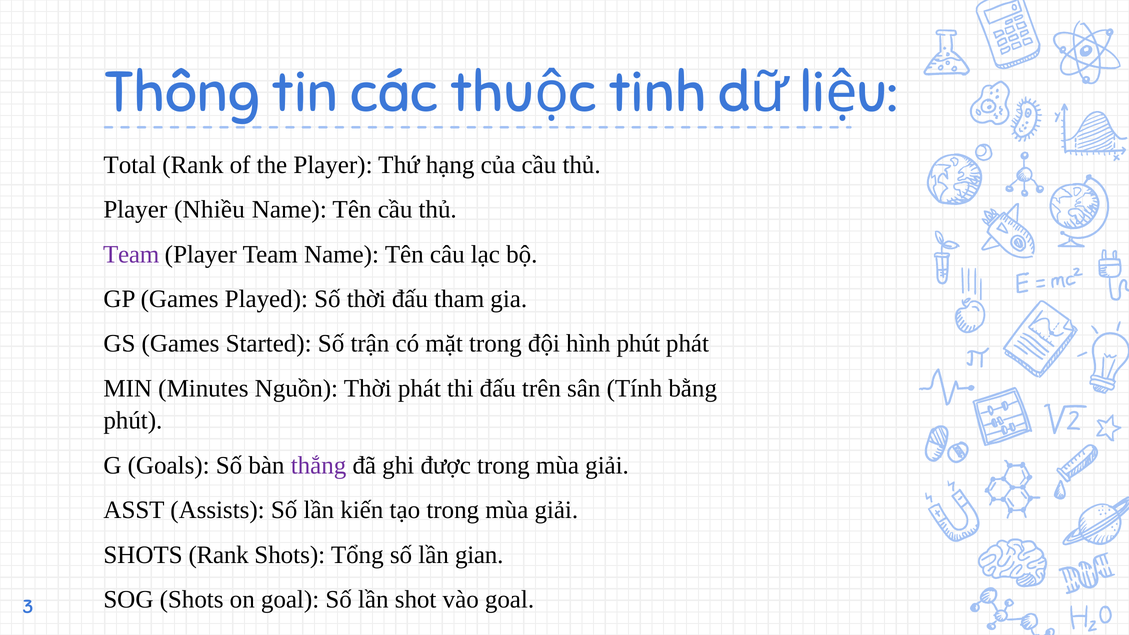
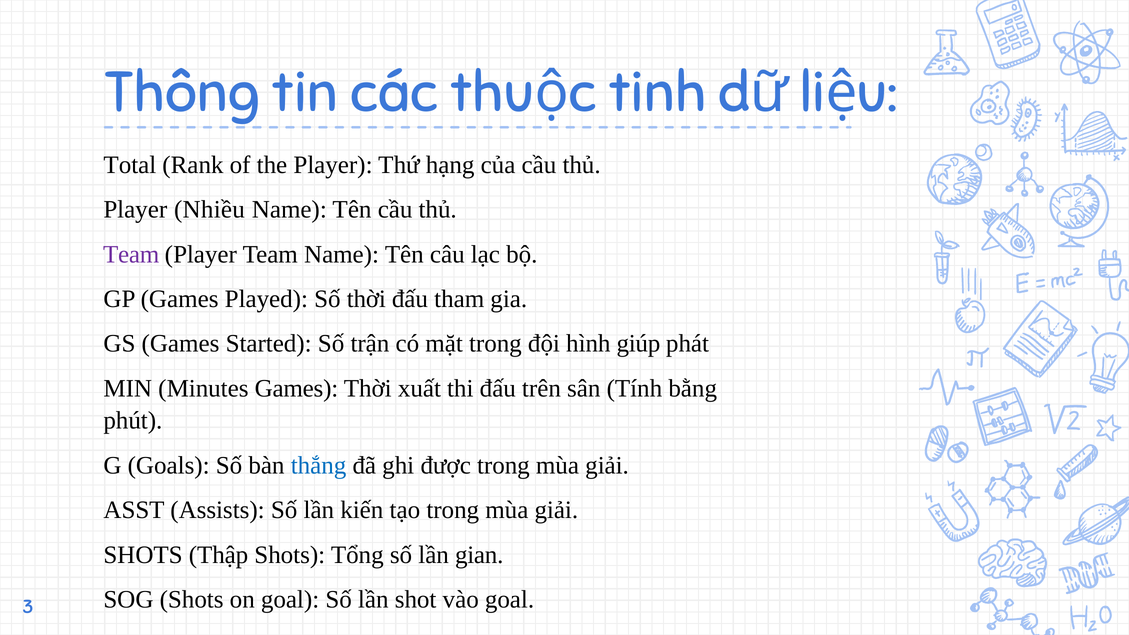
hình phút: phút -> giúp (638, 344)
Minutes Nguồn: Nguồn -> Games (296, 388)
Thời phát: phát -> xuất (419, 388)
thắng colour: purple -> blue (319, 465)
SHOTS Rank: Rank -> Thập (219, 555)
